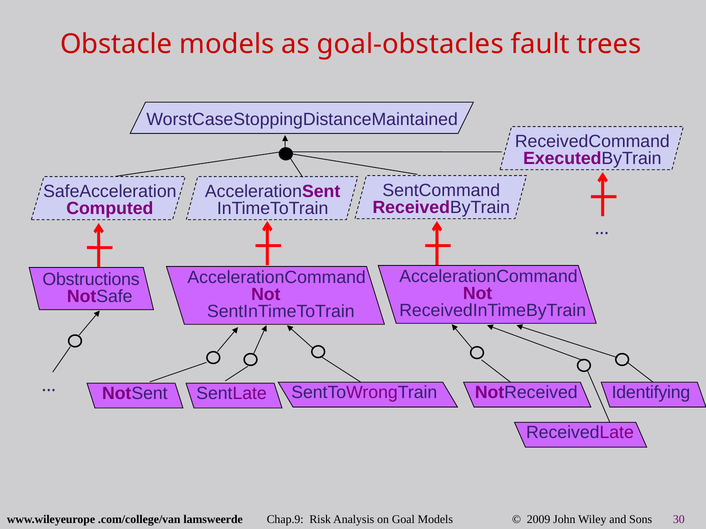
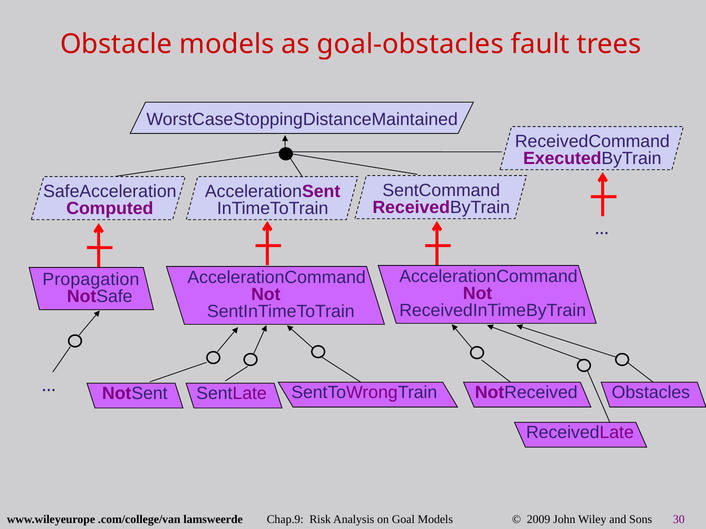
Obstructions: Obstructions -> Propagation (91, 280)
Identifying: Identifying -> Obstacles (651, 393)
